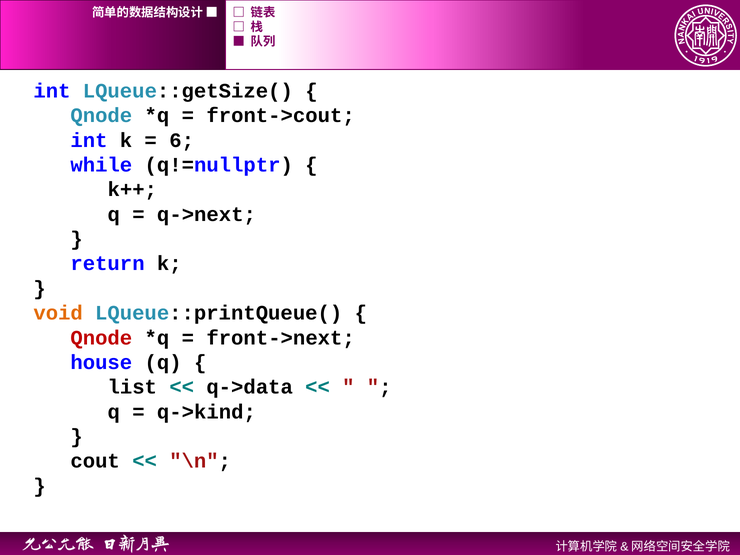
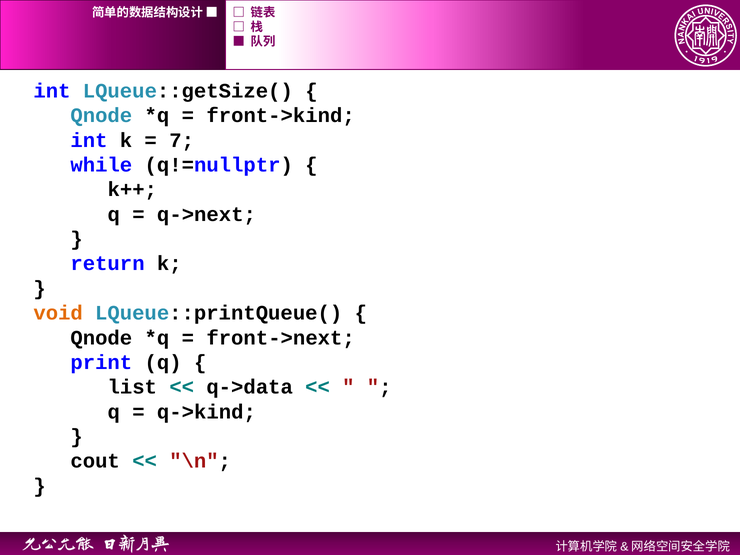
front->cout: front->cout -> front->kind (281, 116)
6: 6 -> 7 (182, 140)
Qnode colour: red -> black (101, 338)
house: house -> print (101, 362)
